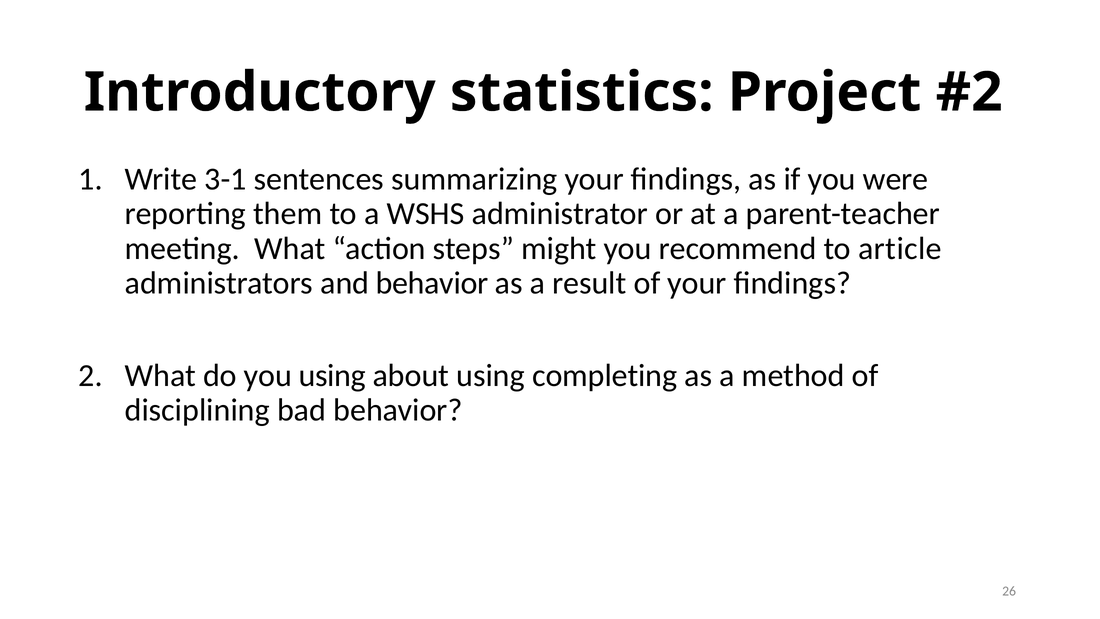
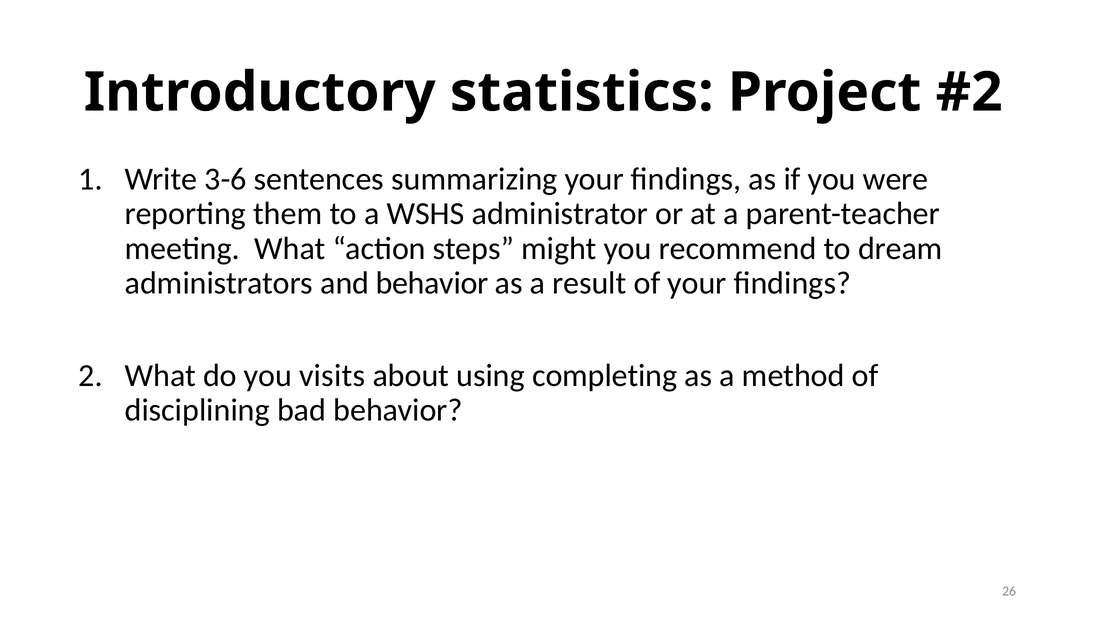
3-1: 3-1 -> 3-6 (225, 179)
article: article -> dream (900, 248)
you using: using -> visits (332, 375)
